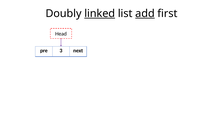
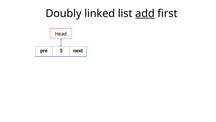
linked underline: present -> none (100, 14)
